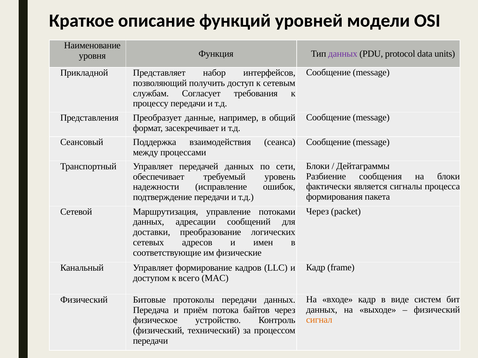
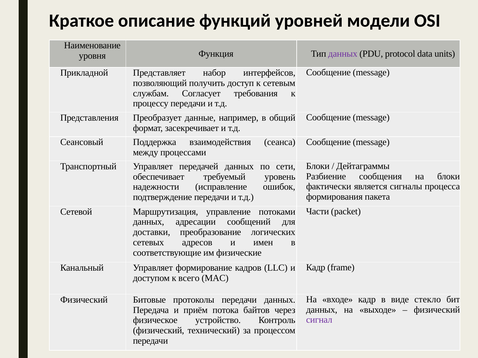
Через: Через -> Части (318, 212)
систем: систем -> стекло (428, 300)
сигнал colour: orange -> purple (319, 320)
